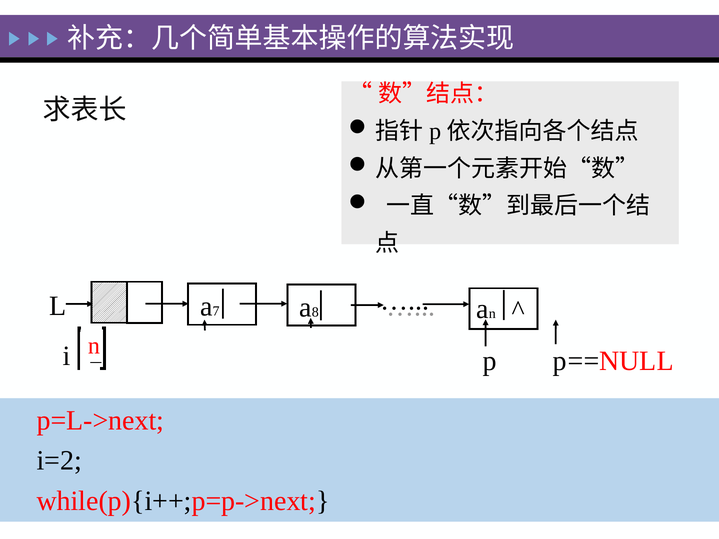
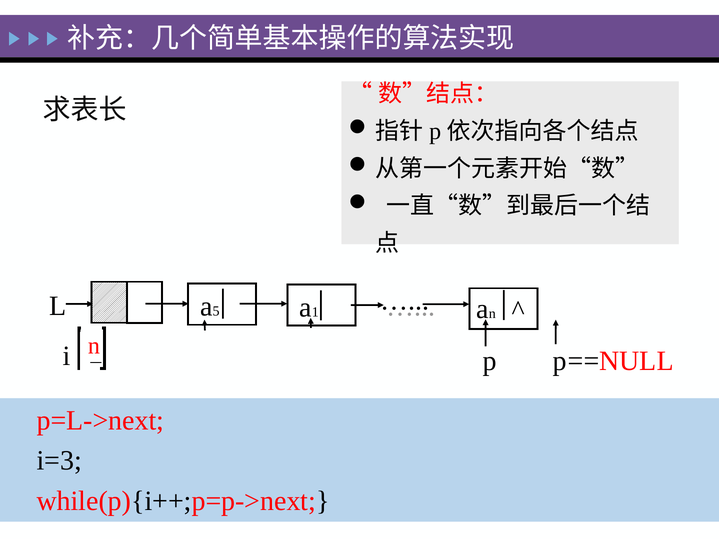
7: 7 -> 5 (216, 311)
8: 8 -> 1 (315, 312)
i=2: i=2 -> i=3 (59, 461)
